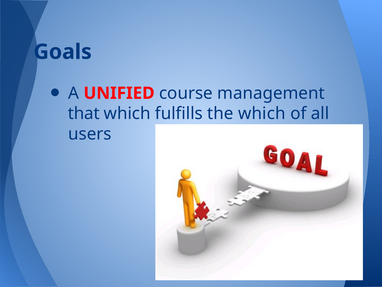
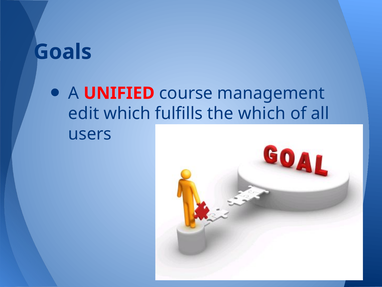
that: that -> edit (84, 113)
